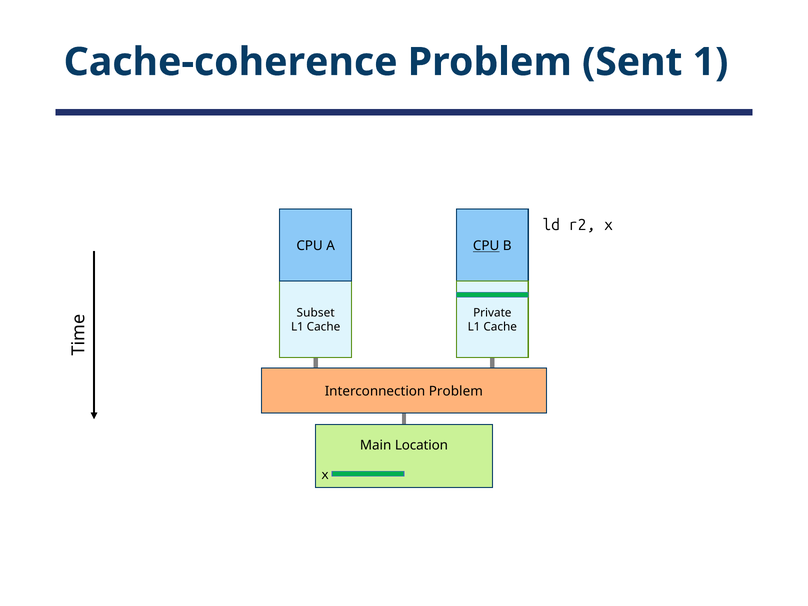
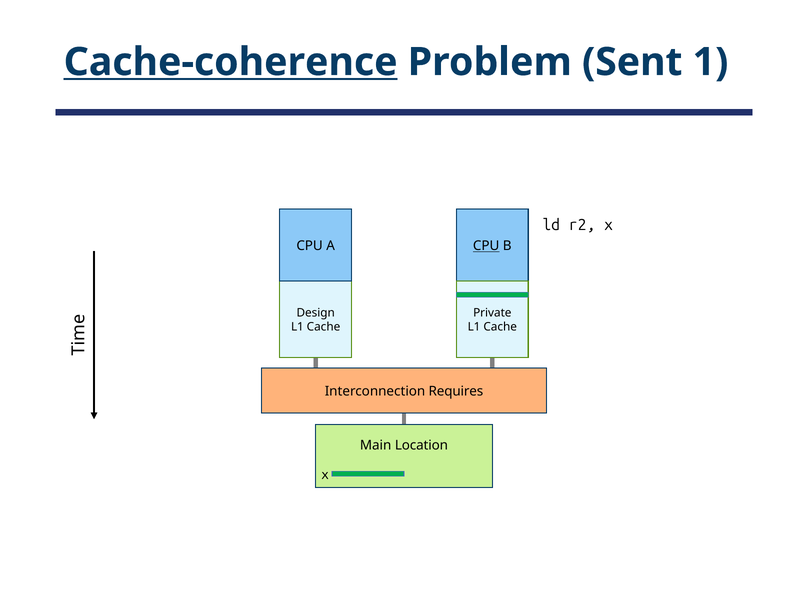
Cache-coherence underline: none -> present (231, 62)
Subset: Subset -> Design (316, 313)
Interconnection Problem: Problem -> Requires (456, 391)
